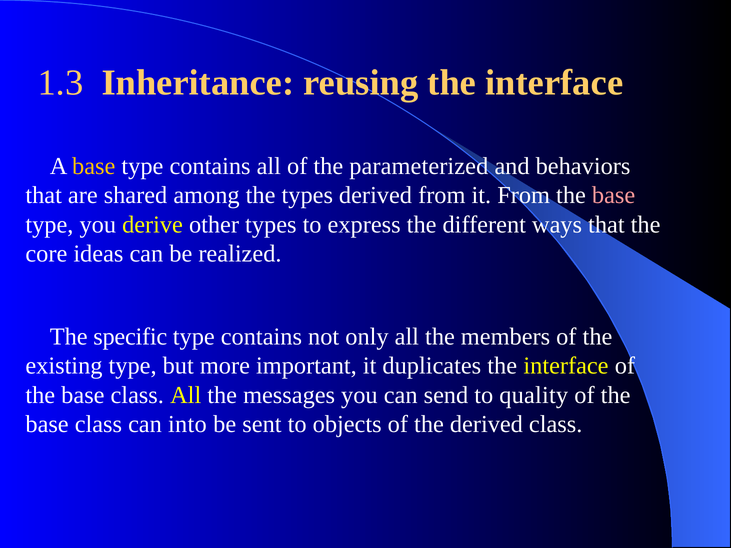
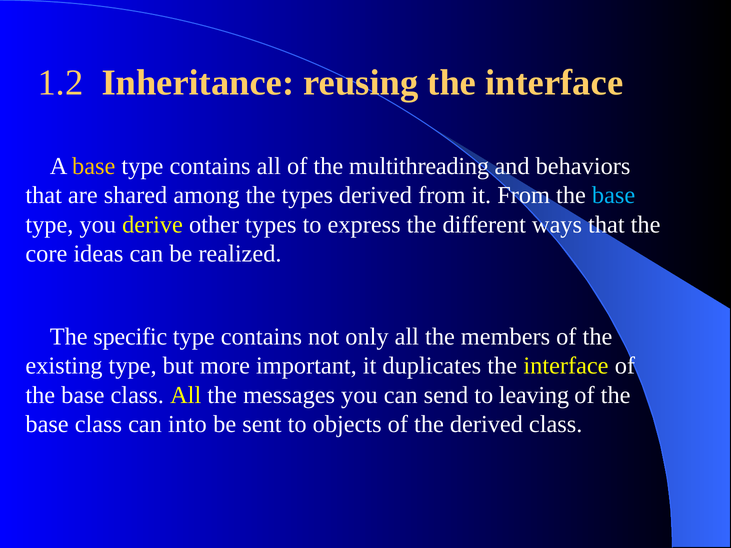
1.3: 1.3 -> 1.2 (60, 83)
parameterized: parameterized -> multithreading (419, 166)
base colour: pink -> light blue (614, 195)
quality: quality -> leaving (534, 395)
